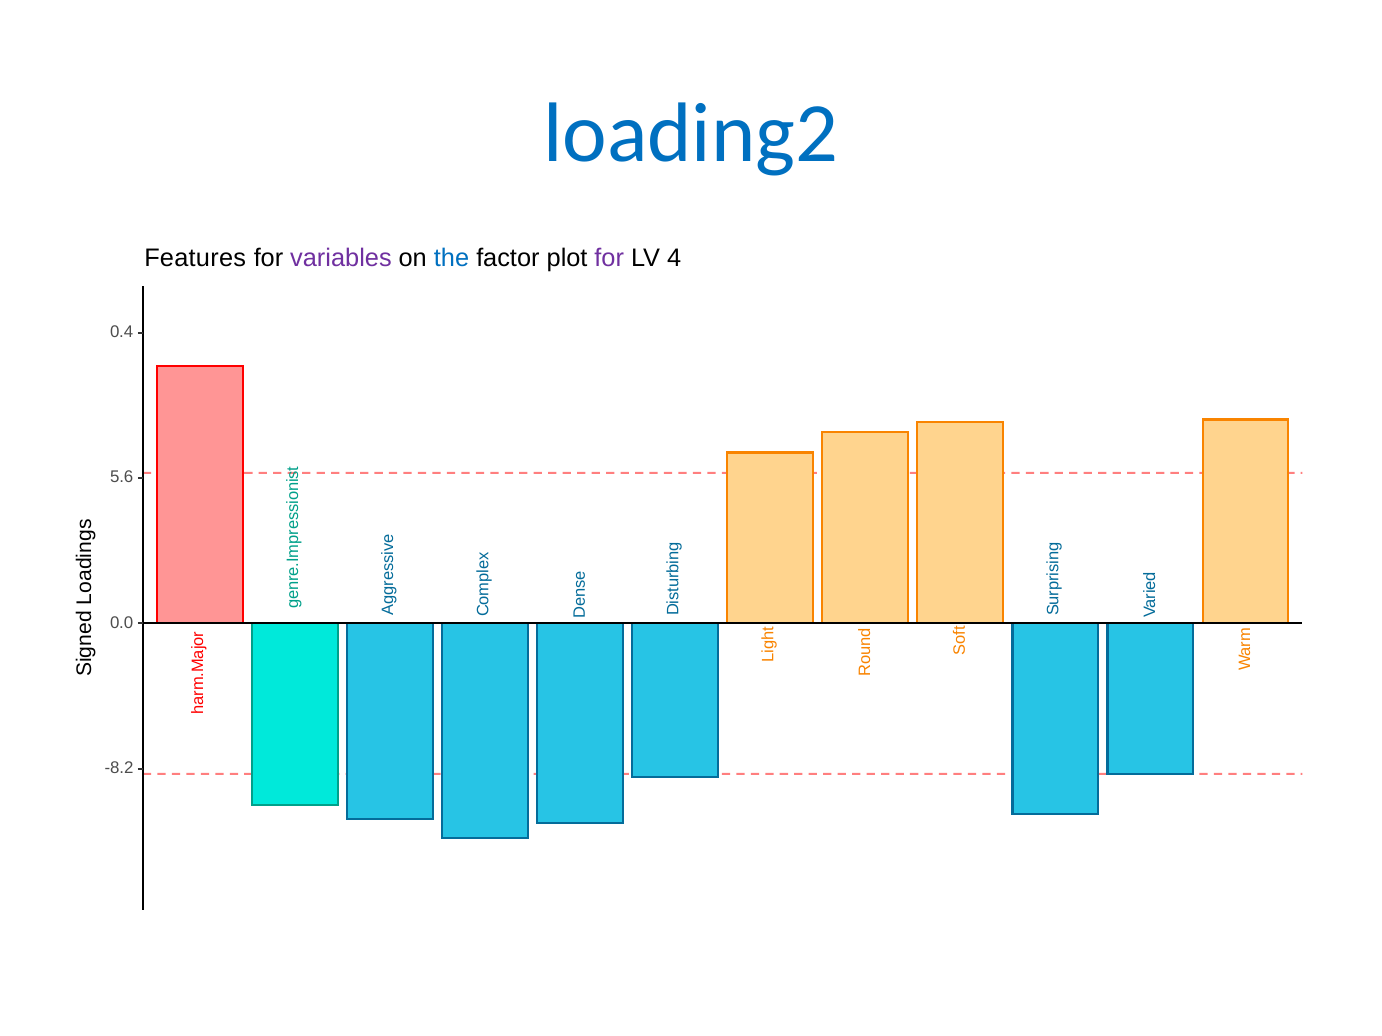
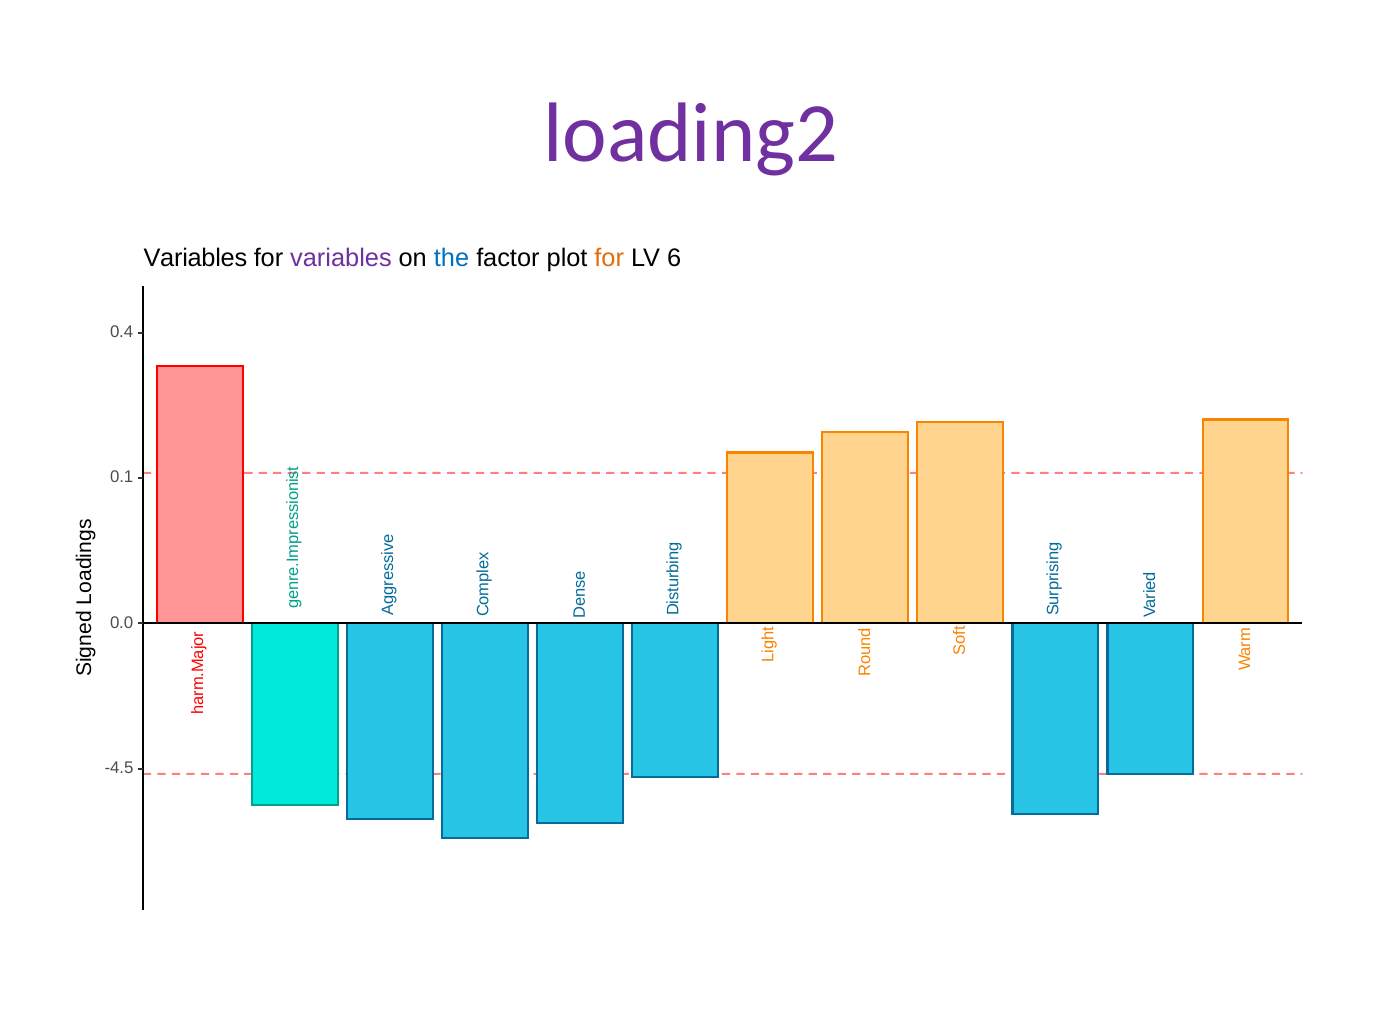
loading2 colour: blue -> purple (691, 134)
Features: Features -> Variables (195, 258)
for colour: purple -> orange (609, 258)
4: 4 -> 6 (674, 258)
5.6: 5.6 -> 0.1 (122, 478)
-8.2: -8.2 -> -4.5 (119, 768)
